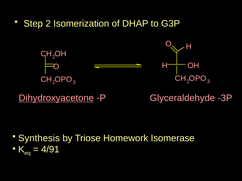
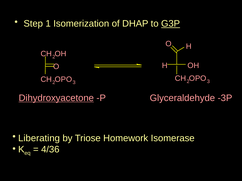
Step 2: 2 -> 1 (48, 24)
G3P underline: none -> present (171, 24)
Synthesis: Synthesis -> Liberating (39, 139)
4/91: 4/91 -> 4/36 (50, 150)
